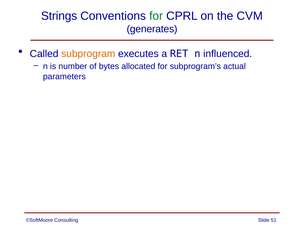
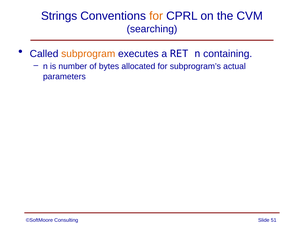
for colour: green -> orange (156, 16)
generates: generates -> searching (152, 29)
influenced: influenced -> containing (228, 54)
